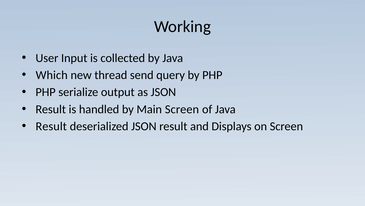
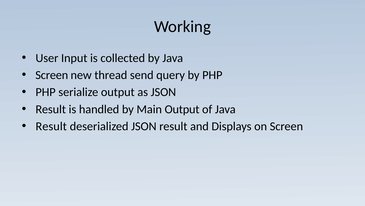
Which: Which -> Screen (52, 75)
Main Screen: Screen -> Output (182, 109)
